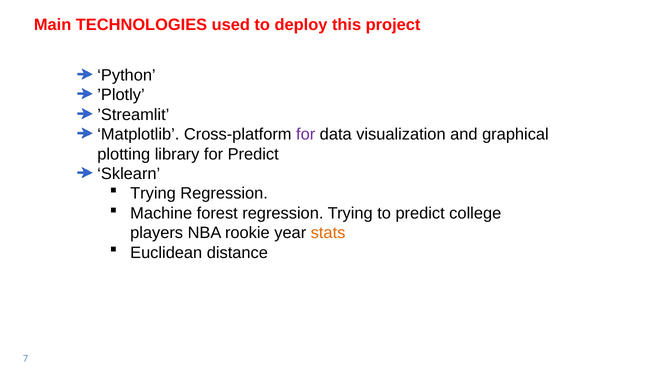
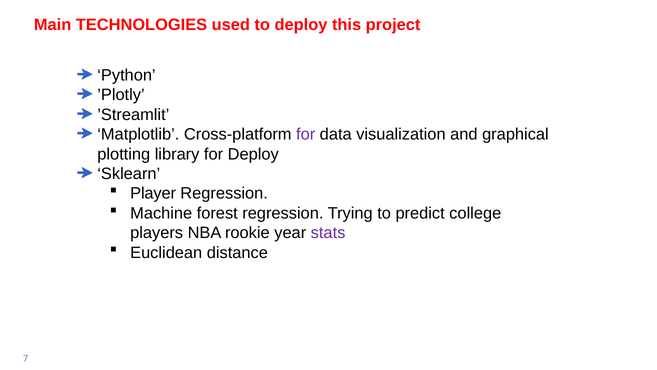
for Predict: Predict -> Deploy (253, 154)
Trying: Trying -> Player (153, 193)
stats colour: orange -> purple (328, 233)
